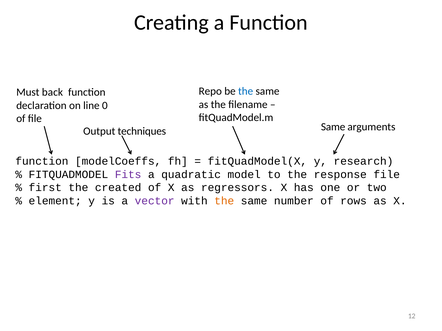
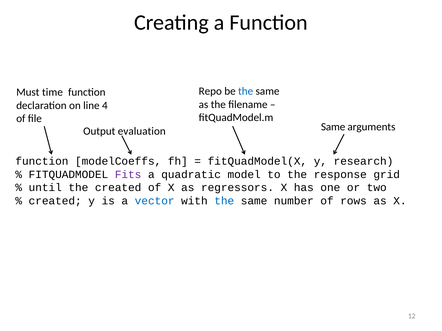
back: back -> time (52, 92)
0: 0 -> 4 (105, 106)
techniques: techniques -> evaluation (142, 131)
response file: file -> grid (387, 175)
first: first -> until (45, 188)
element: element -> created (55, 201)
vector colour: purple -> blue (155, 201)
the colour: orange -> blue (224, 201)
